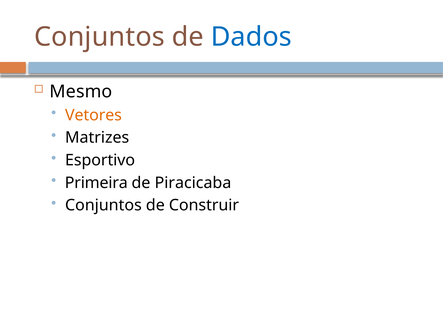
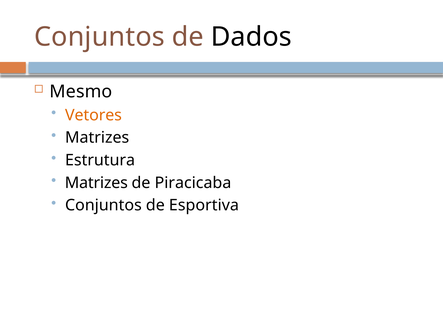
Dados colour: blue -> black (251, 37)
Esportivo: Esportivo -> Estrutura (100, 160)
Primeira: Primeira -> Matrizes (96, 183)
Construir: Construir -> Esportiva (204, 205)
